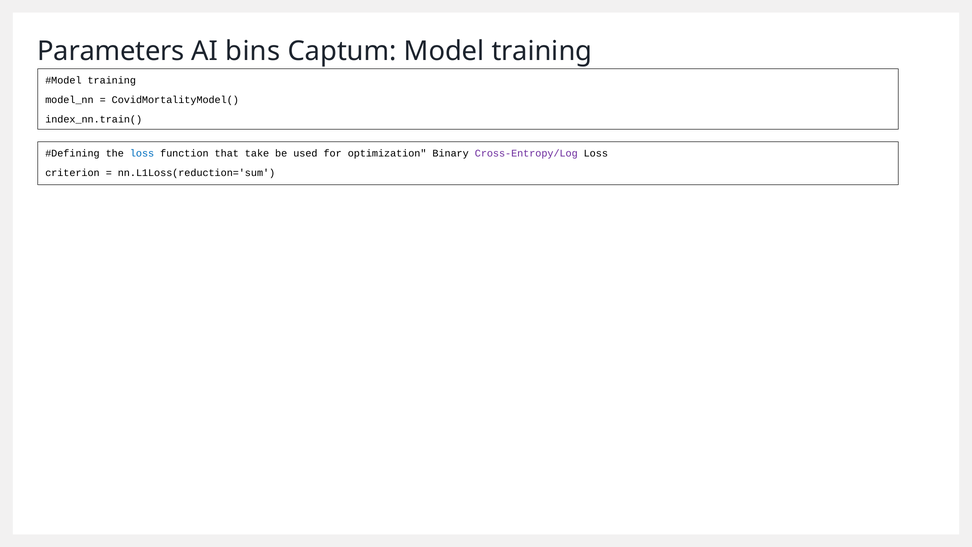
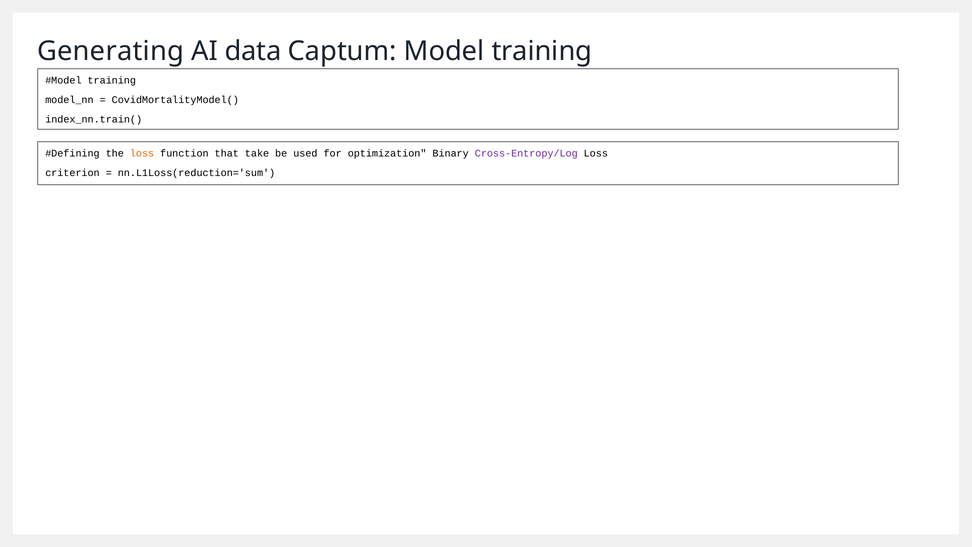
Parameters: Parameters -> Generating (111, 51)
bins: bins -> data (253, 51)
loss colour: blue -> orange (142, 154)
